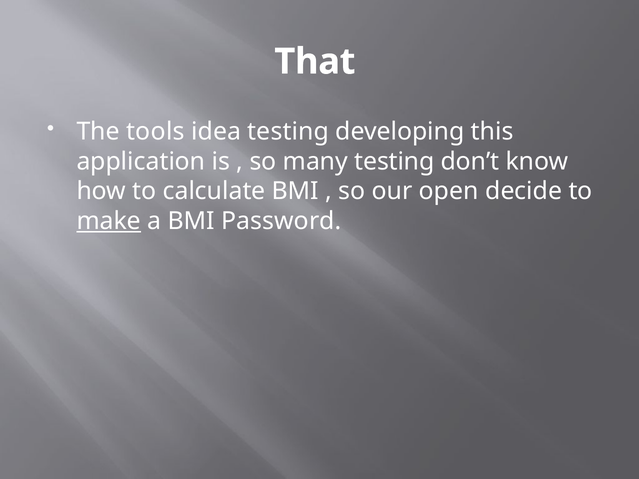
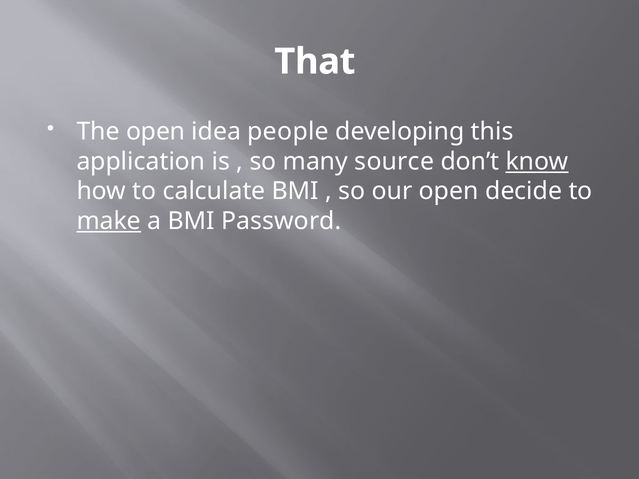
The tools: tools -> open (156, 132)
idea testing: testing -> people (288, 132)
many testing: testing -> source (394, 161)
know underline: none -> present (537, 161)
